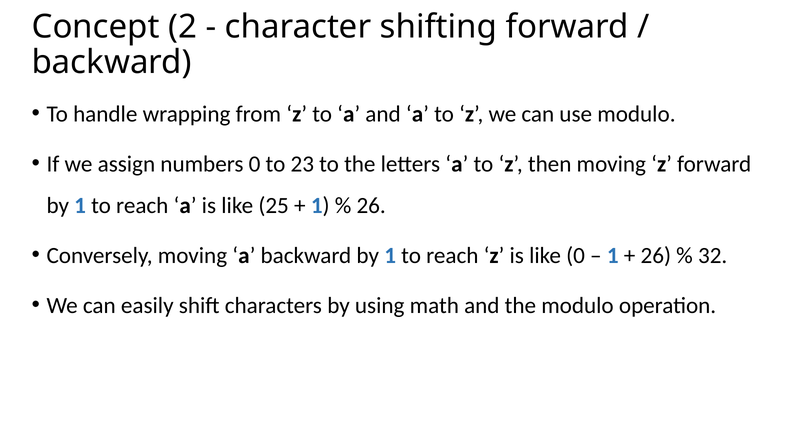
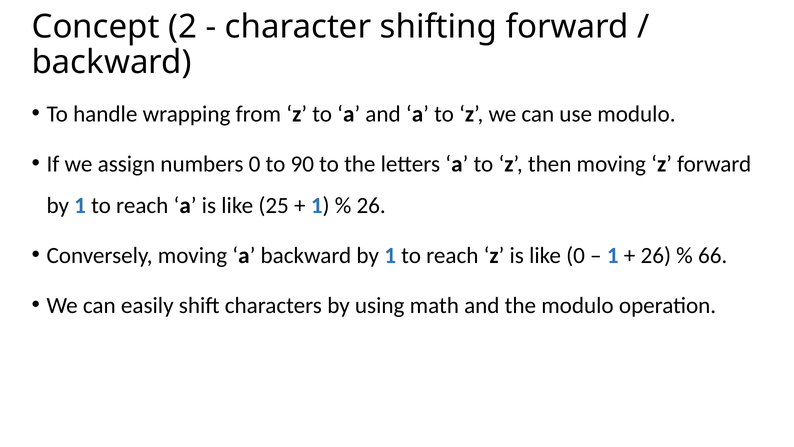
23: 23 -> 90 (302, 164)
32: 32 -> 66 (713, 255)
